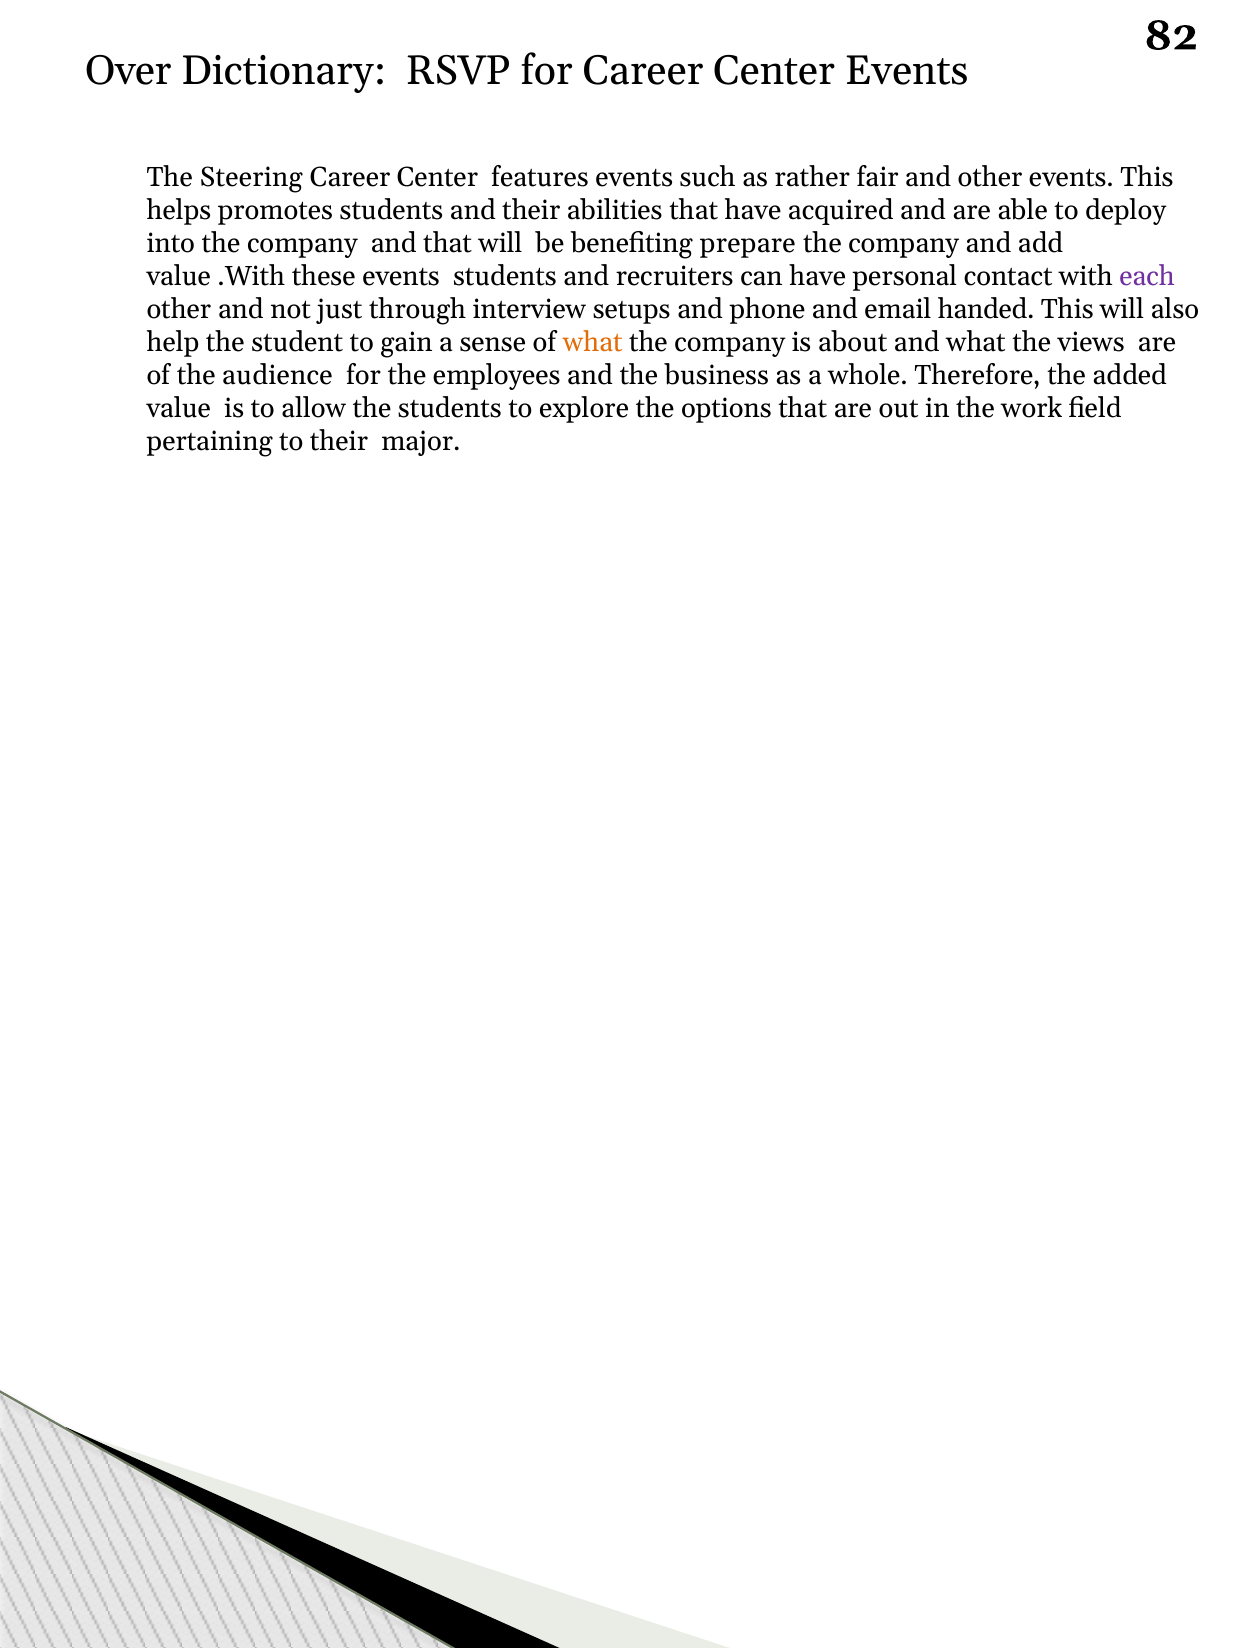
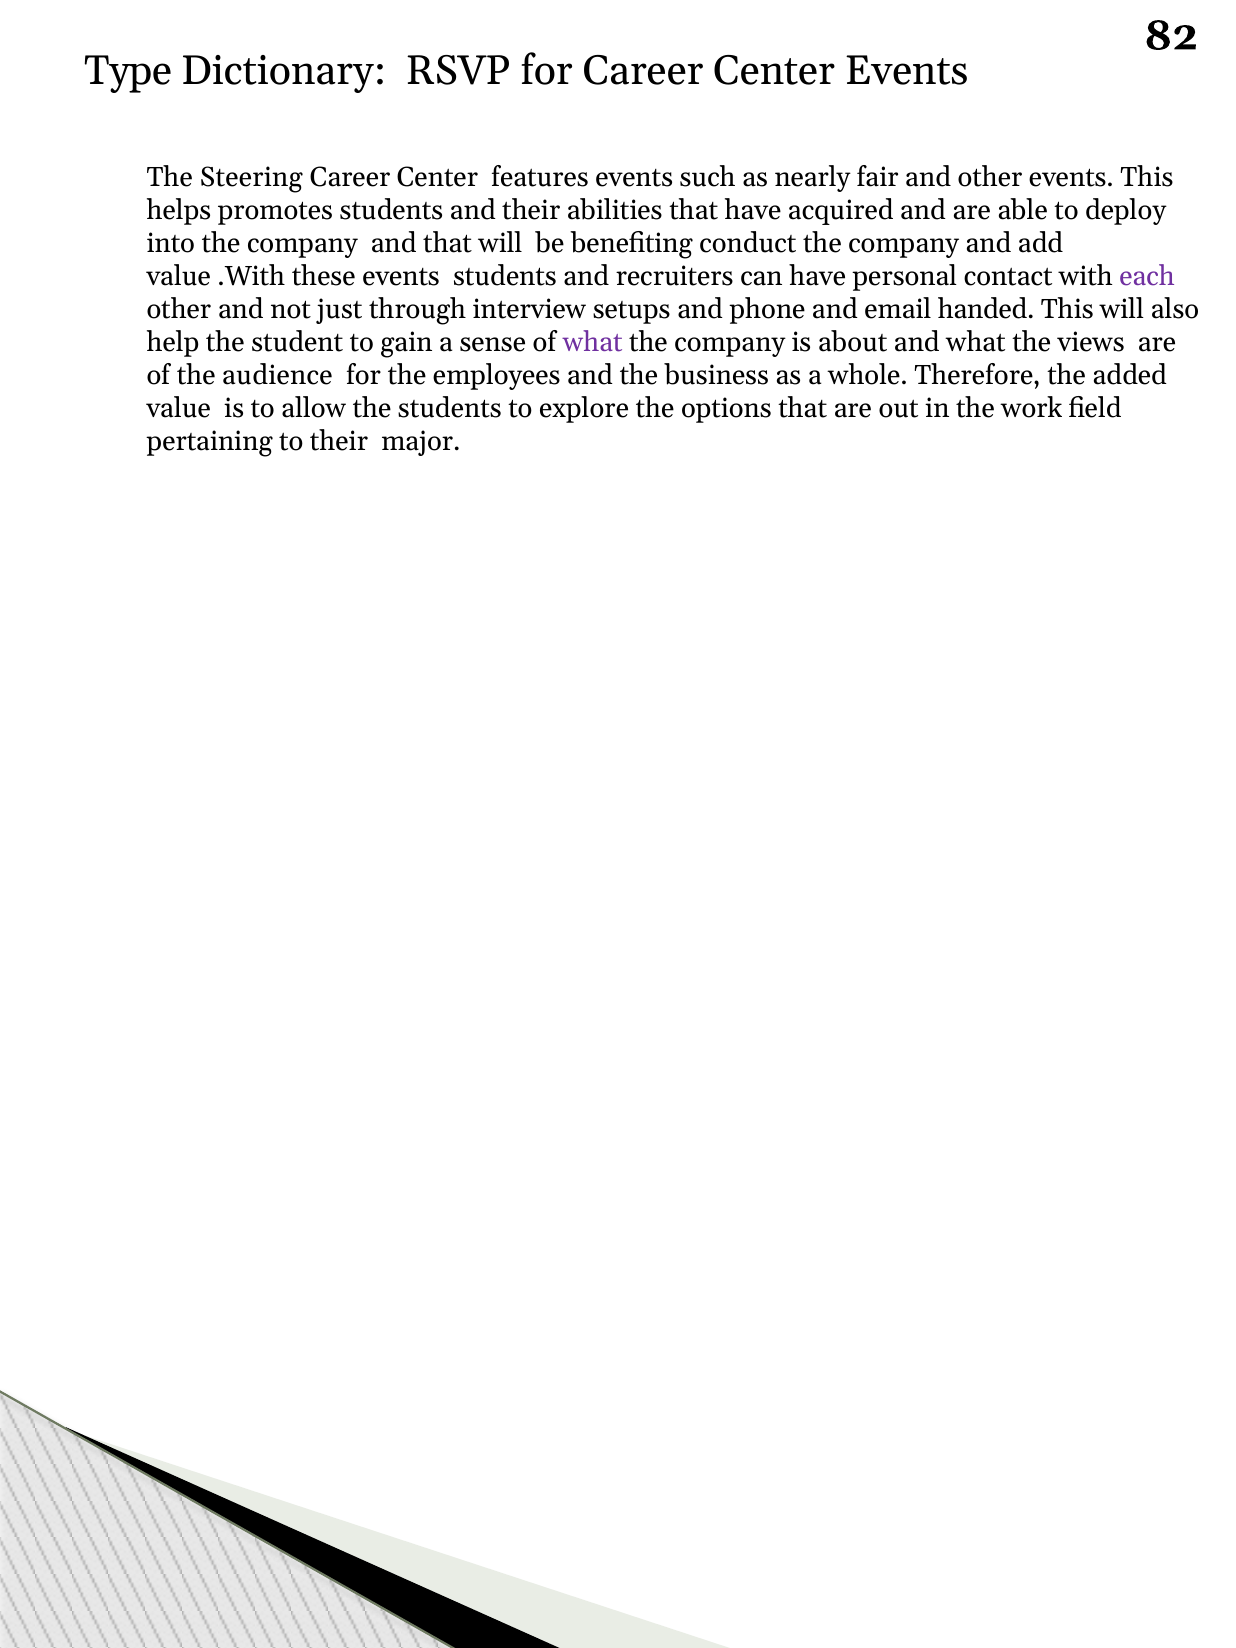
Over: Over -> Type (128, 71)
rather: rather -> nearly (812, 178)
prepare: prepare -> conduct (748, 243)
what colour: orange -> purple (593, 342)
